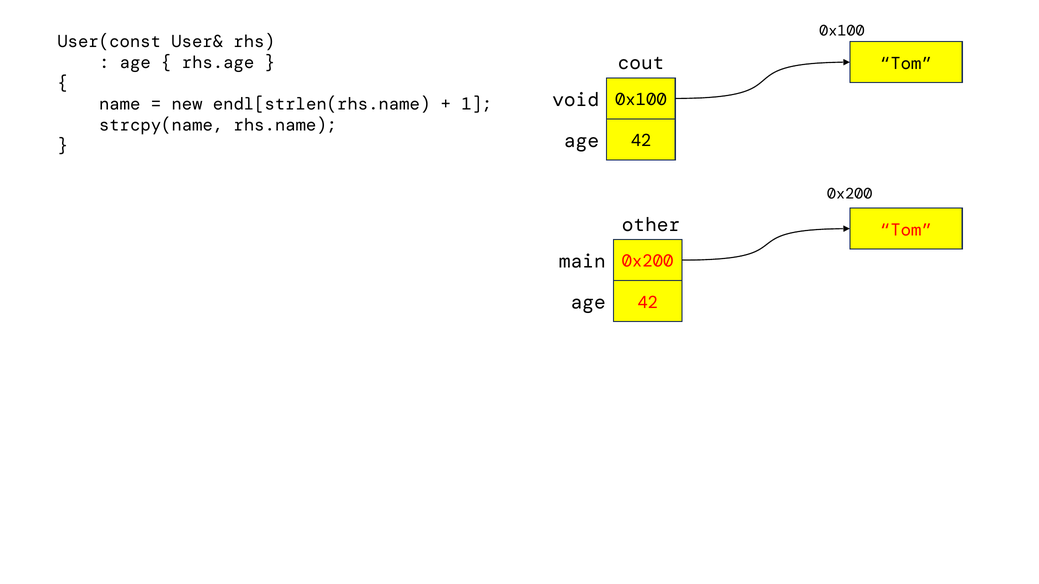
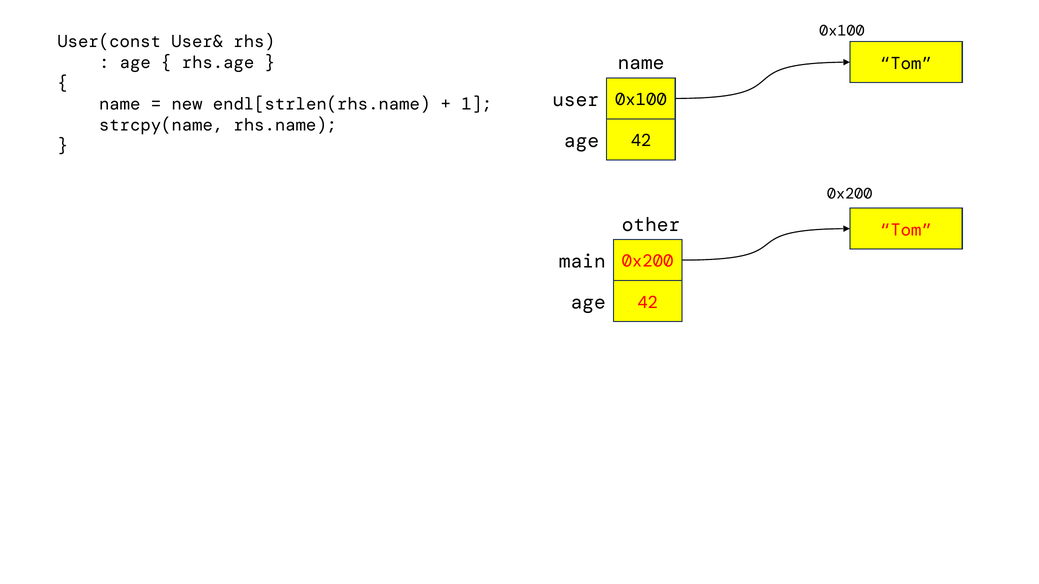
cout: cout -> name (641, 63)
void: void -> user (576, 100)
